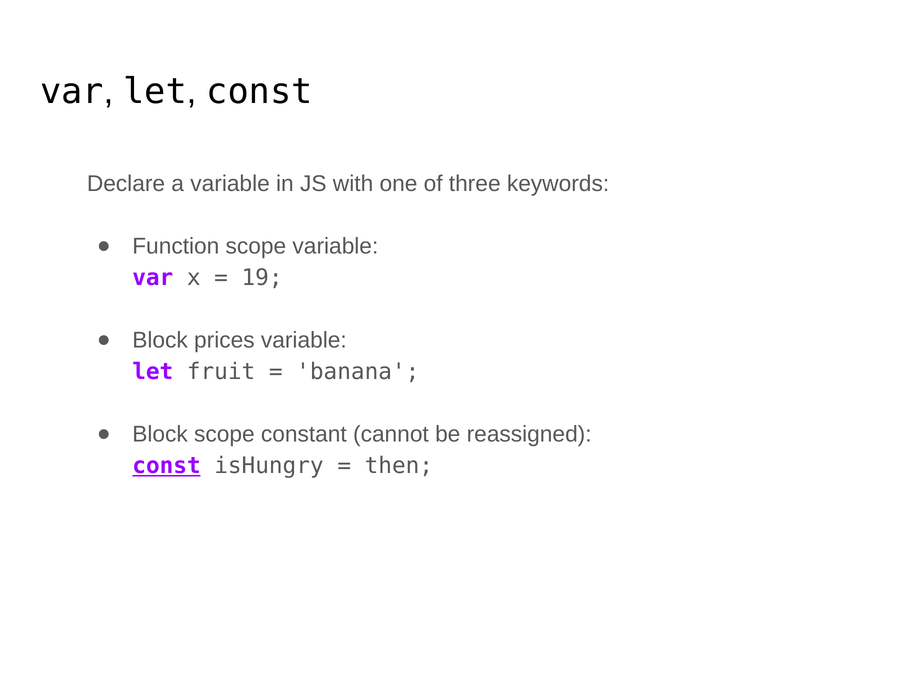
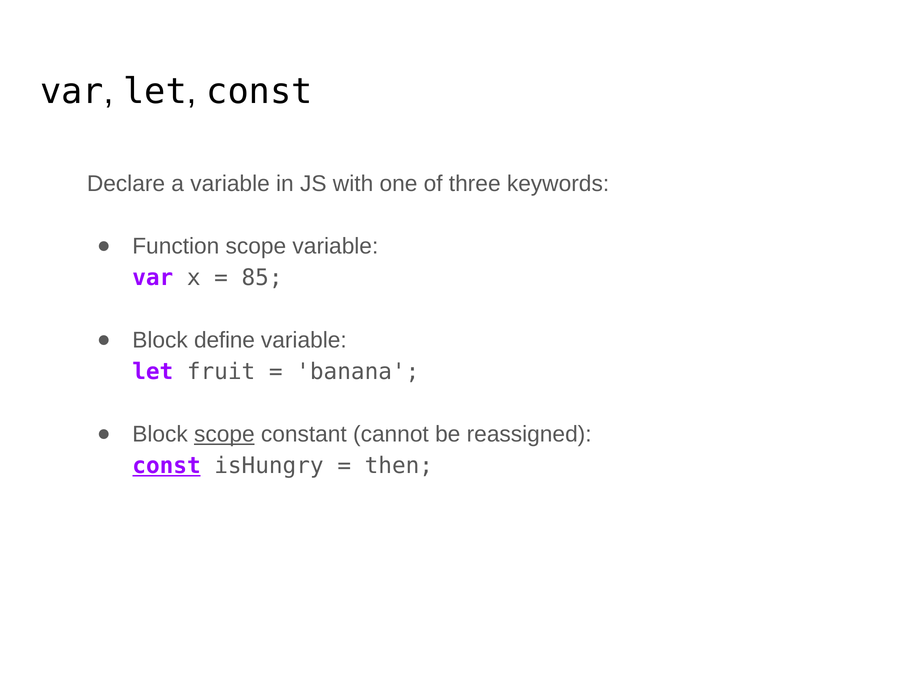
19: 19 -> 85 (262, 278)
prices: prices -> define (224, 340)
scope underline: none -> present (224, 434)
